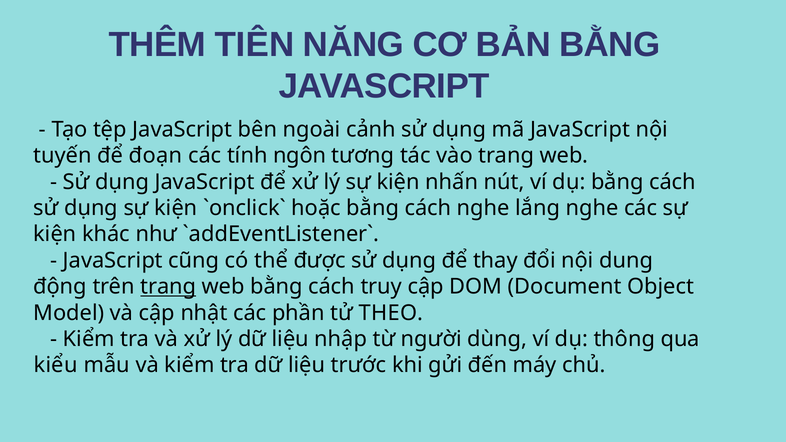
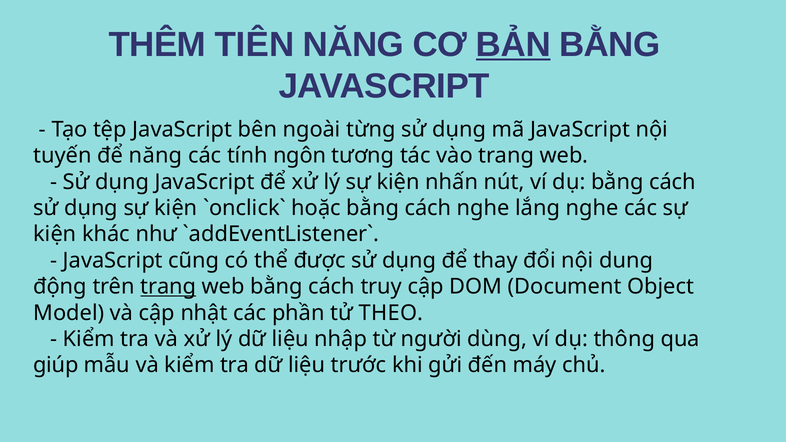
BẢN underline: none -> present (513, 45)
cảnh: cảnh -> từng (371, 130)
để đoạn: đoạn -> năng (156, 156)
kiểu: kiểu -> giúp (56, 365)
